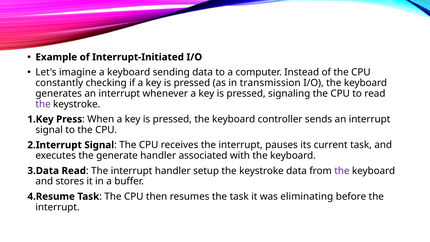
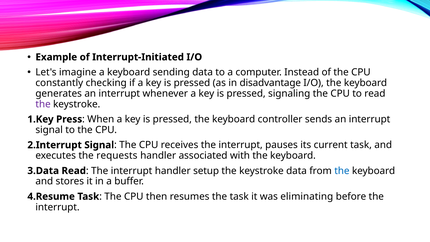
transmission: transmission -> disadvantage (270, 83)
generate: generate -> requests (117, 156)
the colour: purple -> blue (342, 171)
